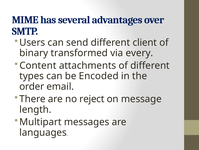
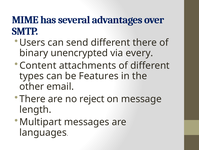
different client: client -> there (145, 42)
transformed: transformed -> unencrypted (79, 53)
Encoded: Encoded -> Features (99, 76)
order: order -> other (32, 86)
